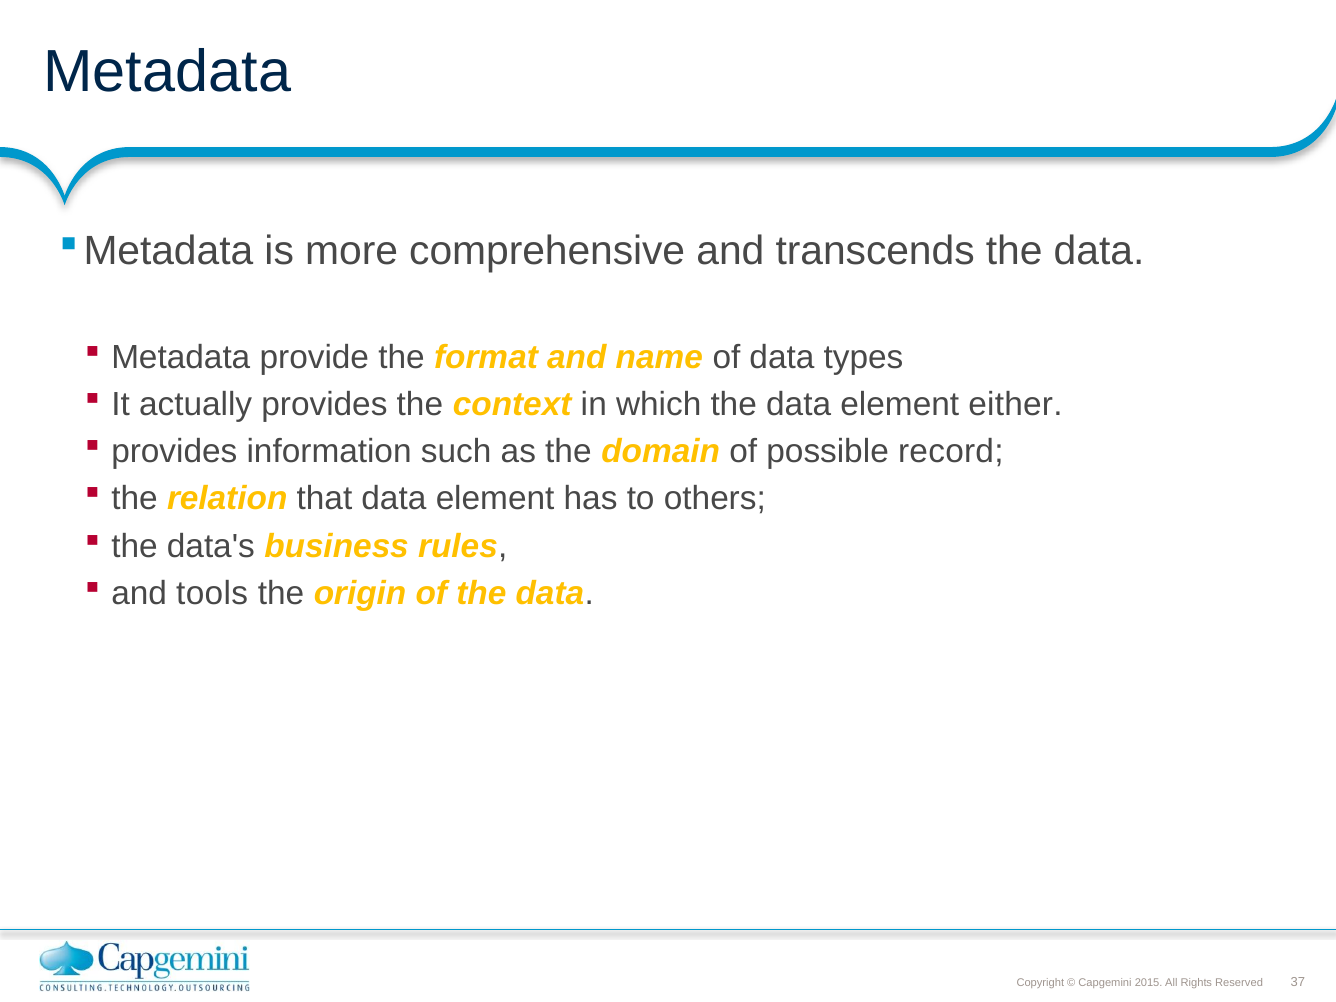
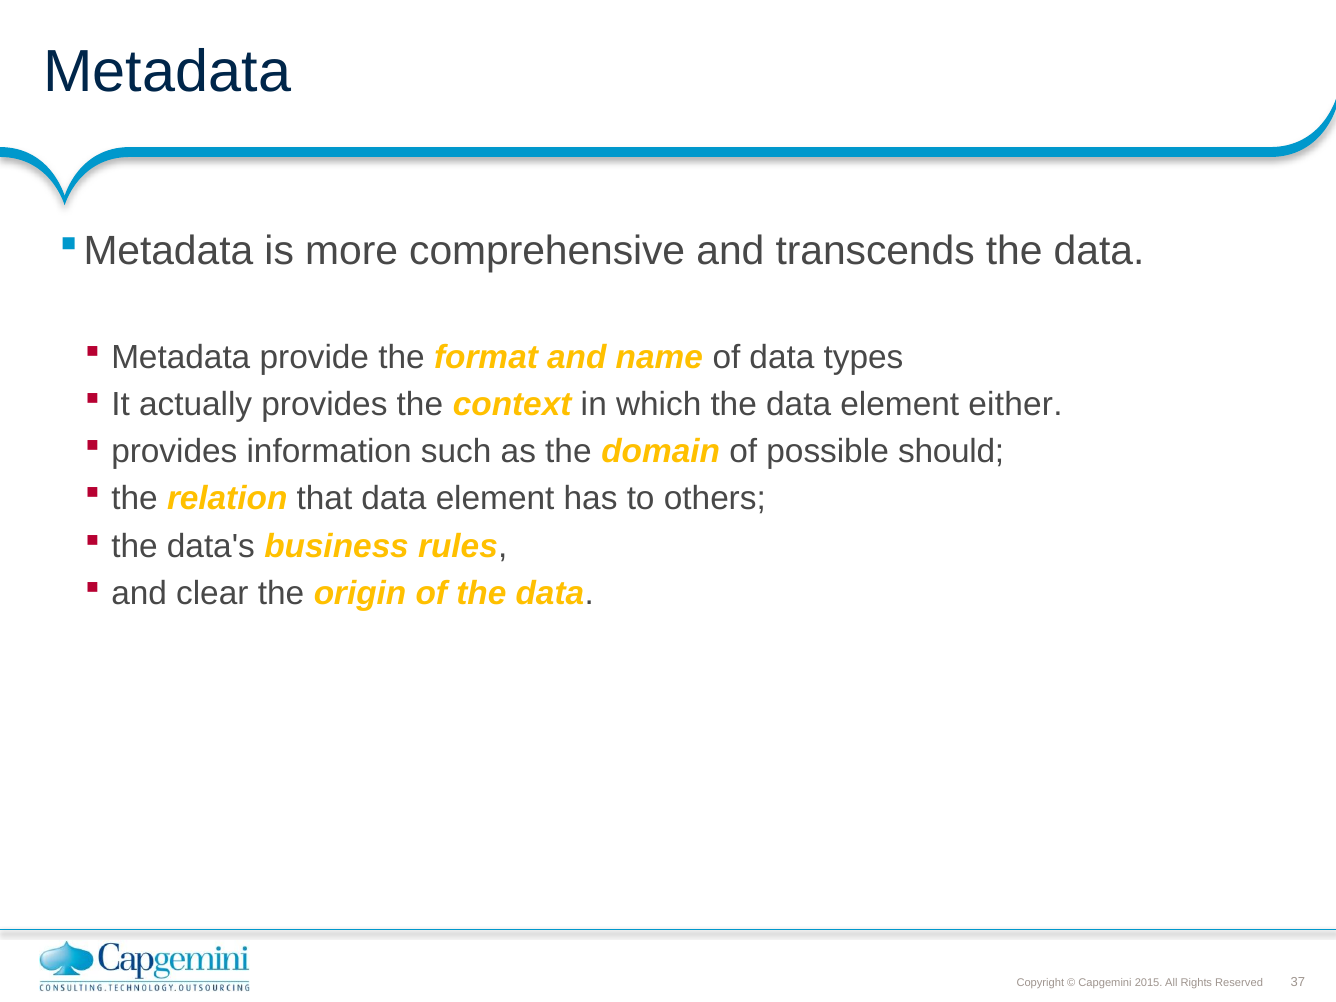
record: record -> should (951, 452)
tools: tools -> clear (212, 593)
